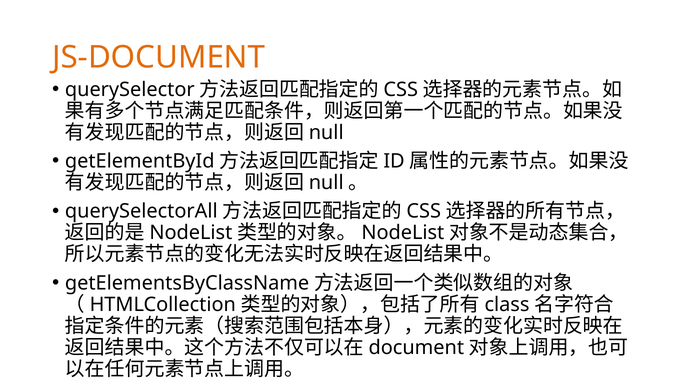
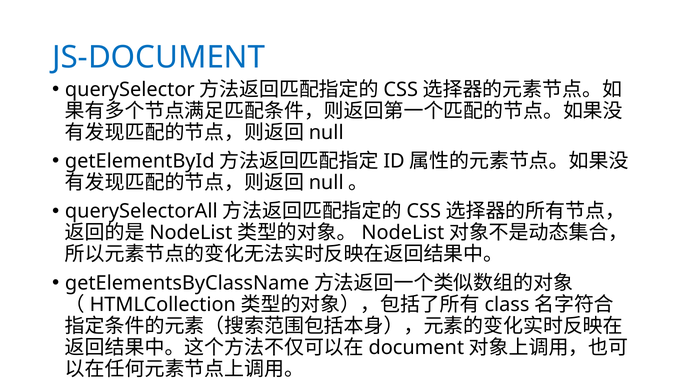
JS-DOCUMENT colour: orange -> blue (159, 57)
